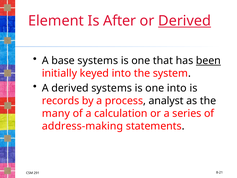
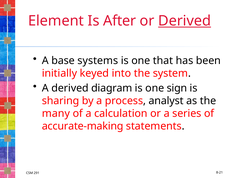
been underline: present -> none (208, 61)
derived systems: systems -> diagram (112, 88)
one into: into -> sign (177, 88)
records: records -> sharing (61, 101)
address-making: address-making -> accurate-making (83, 126)
